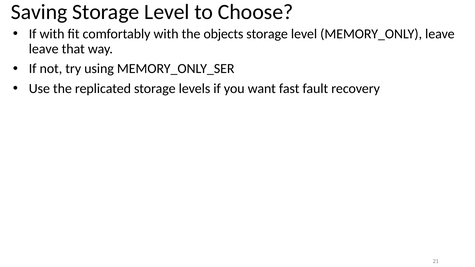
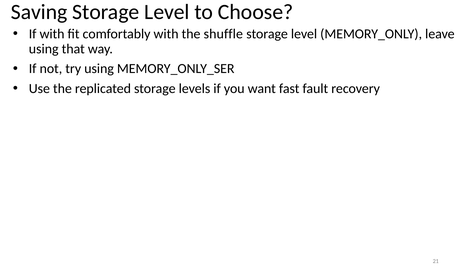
objects: objects -> shuffle (223, 34)
leave: leave -> using (44, 49)
